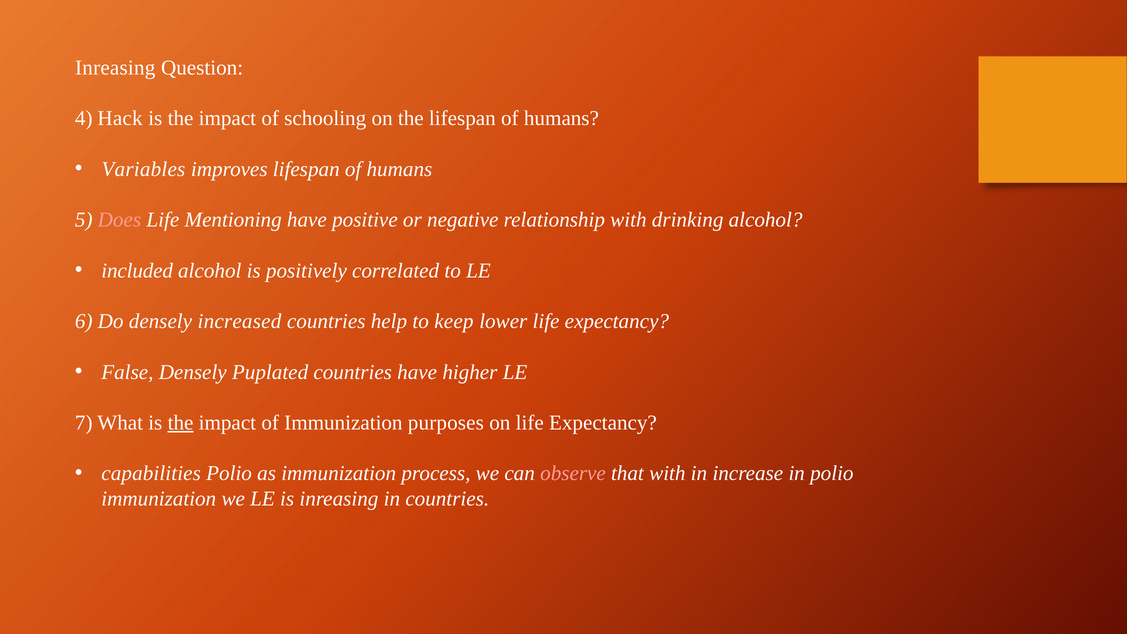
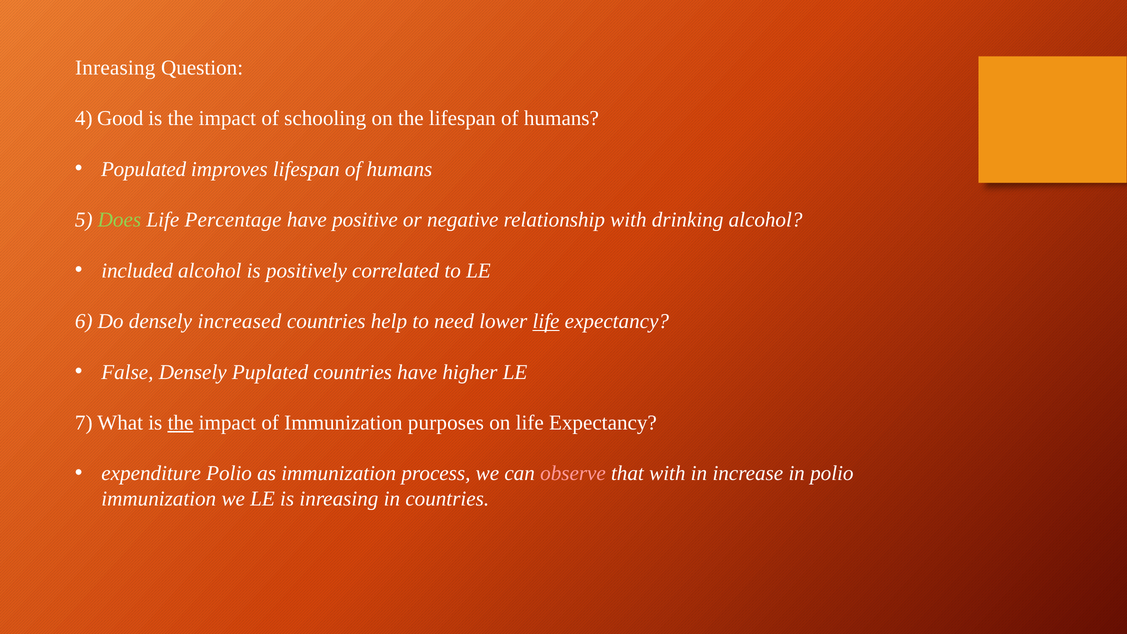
Hack: Hack -> Good (120, 118)
Variables: Variables -> Populated (144, 169)
Does colour: pink -> light green (119, 220)
Mentioning: Mentioning -> Percentage (233, 220)
keep: keep -> need (454, 321)
life underline: none -> present (546, 321)
capabilities: capabilities -> expenditure (151, 473)
